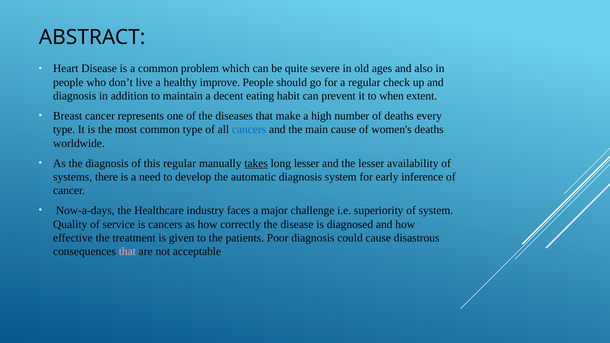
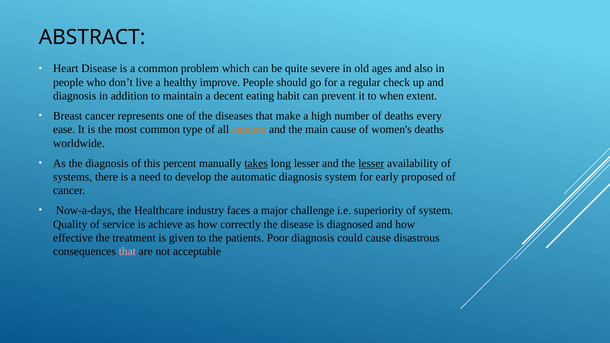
type: type -> ease (64, 130)
cancers colour: blue -> orange (249, 130)
this regular: regular -> percent (180, 163)
lesser underline: none -> present (371, 163)
inference: inference -> proposed (422, 177)
is cancers: cancers -> achieve (165, 224)
